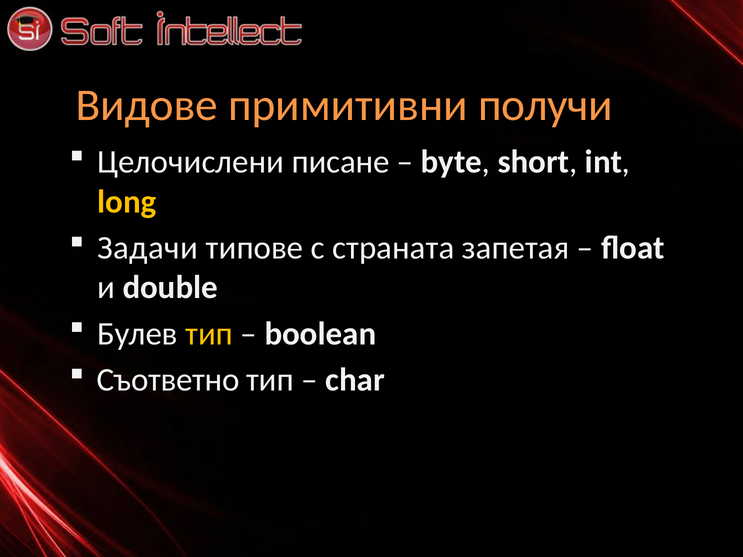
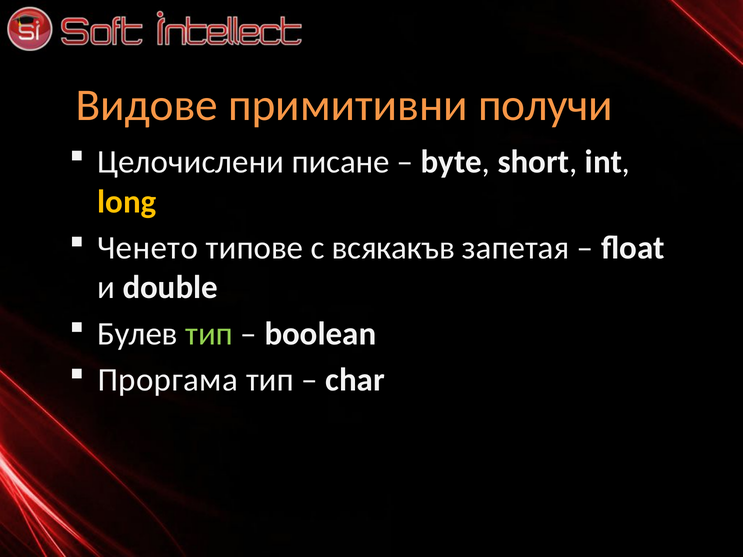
Задачи: Задачи -> Ченето (148, 248)
страната: страната -> всякакъв (393, 248)
тип colour: yellow -> light green (209, 334)
Съответно: Съответно -> Проргама (168, 380)
